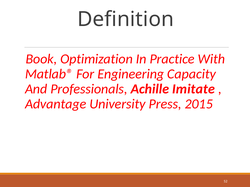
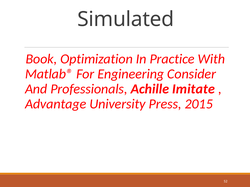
Definition: Definition -> Simulated (126, 19)
Capacity: Capacity -> Consider (192, 74)
